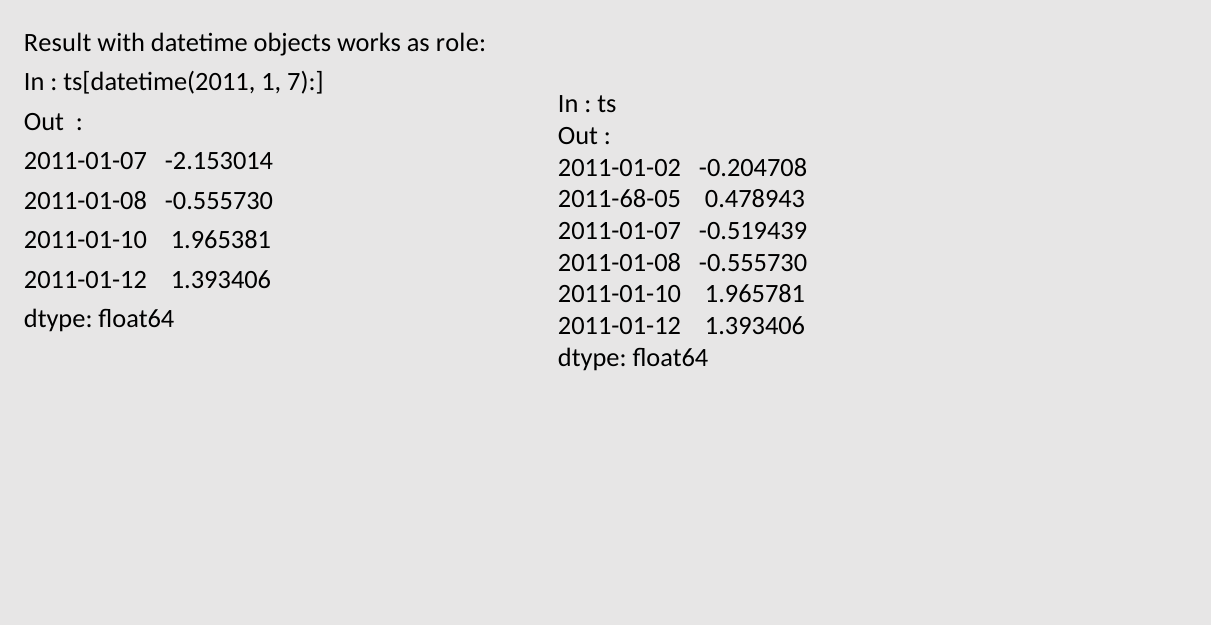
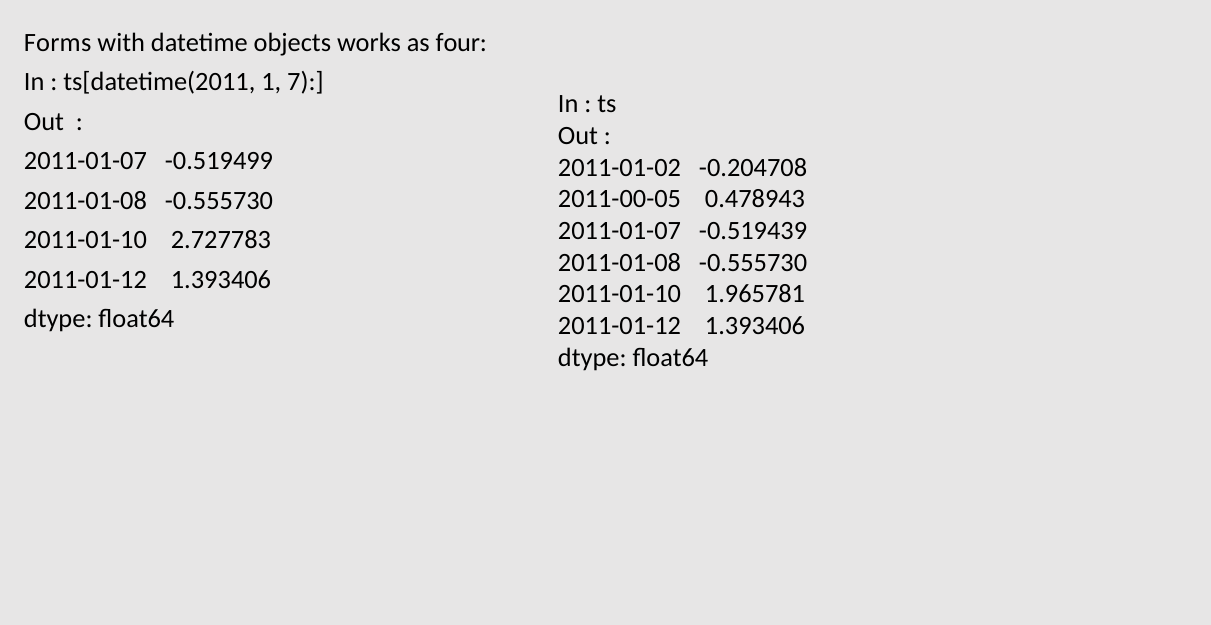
Result: Result -> Forms (58, 43)
role: role -> four (461, 43)
-2.153014: -2.153014 -> -0.519499 (219, 161)
2011-68-05: 2011-68-05 -> 2011-00-05 (620, 199)
1.965381: 1.965381 -> 2.727783 (221, 240)
